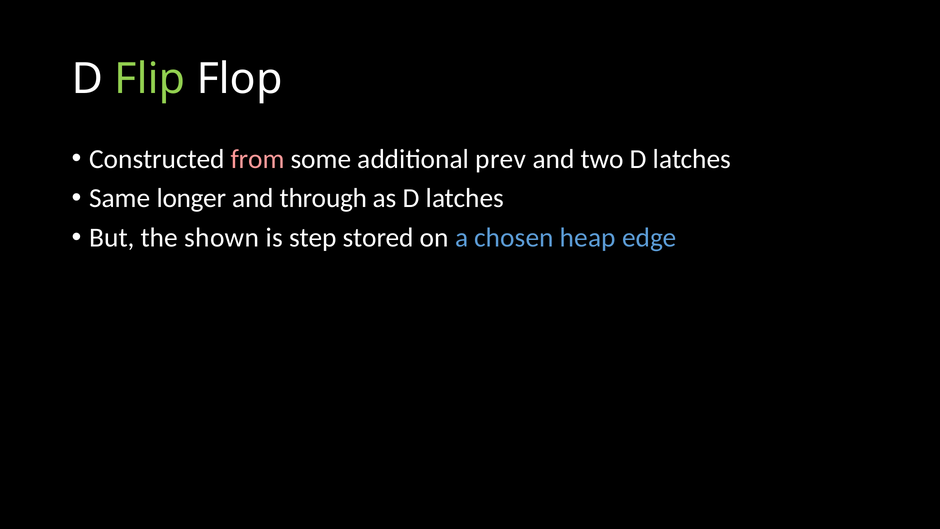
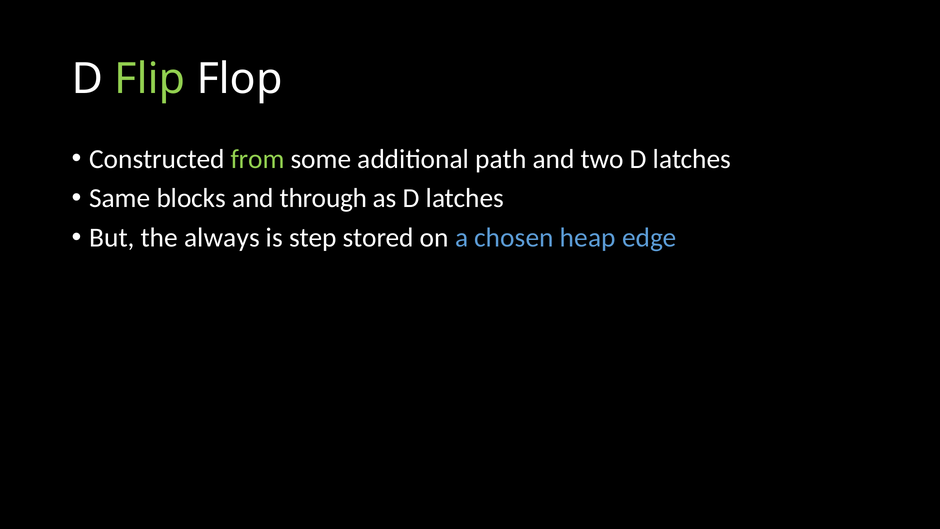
from colour: pink -> light green (258, 159)
prev: prev -> path (501, 159)
longer: longer -> blocks (191, 198)
shown: shown -> always (222, 238)
